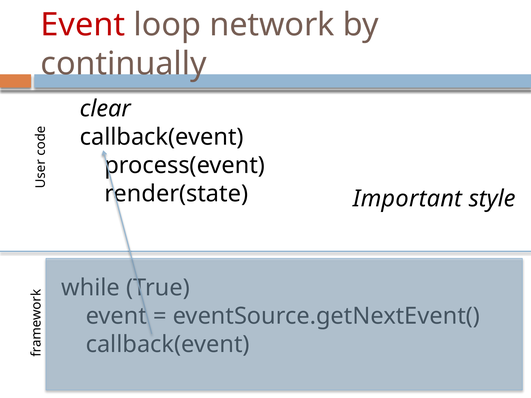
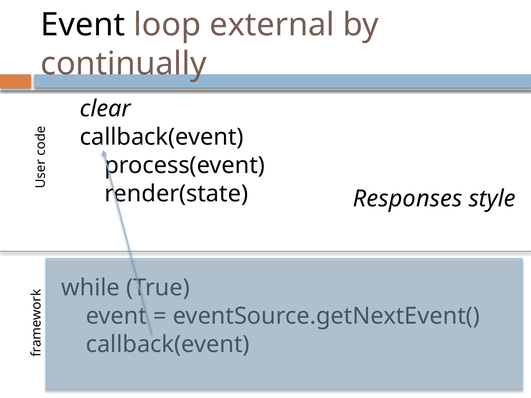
Event colour: red -> black (83, 25)
network: network -> external (272, 25)
Important: Important -> Responses (408, 199)
